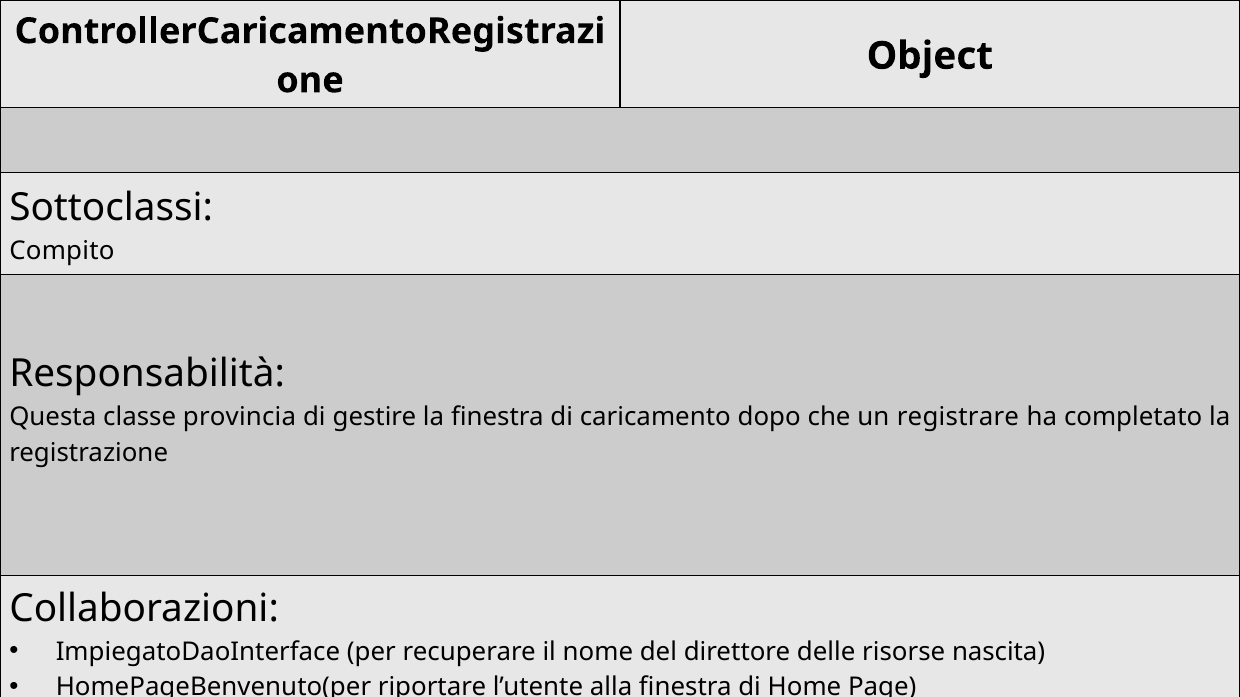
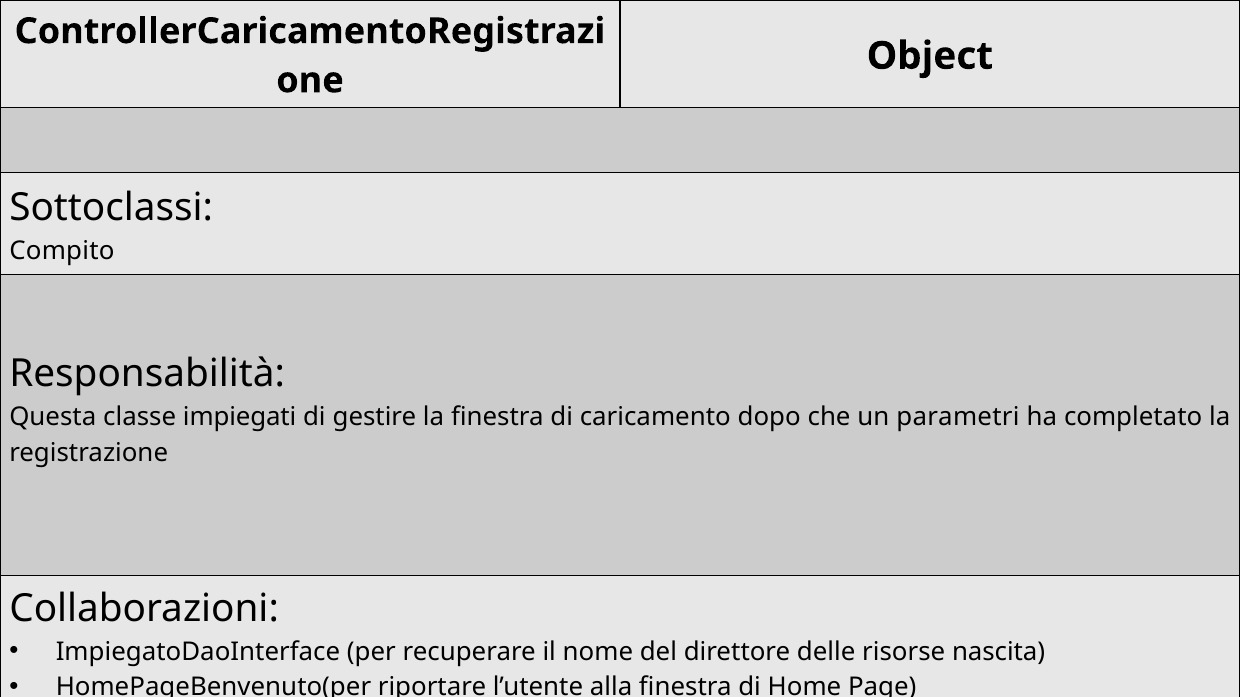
provincia: provincia -> impiegati (240, 418)
registrare: registrare -> parametri (958, 418)
